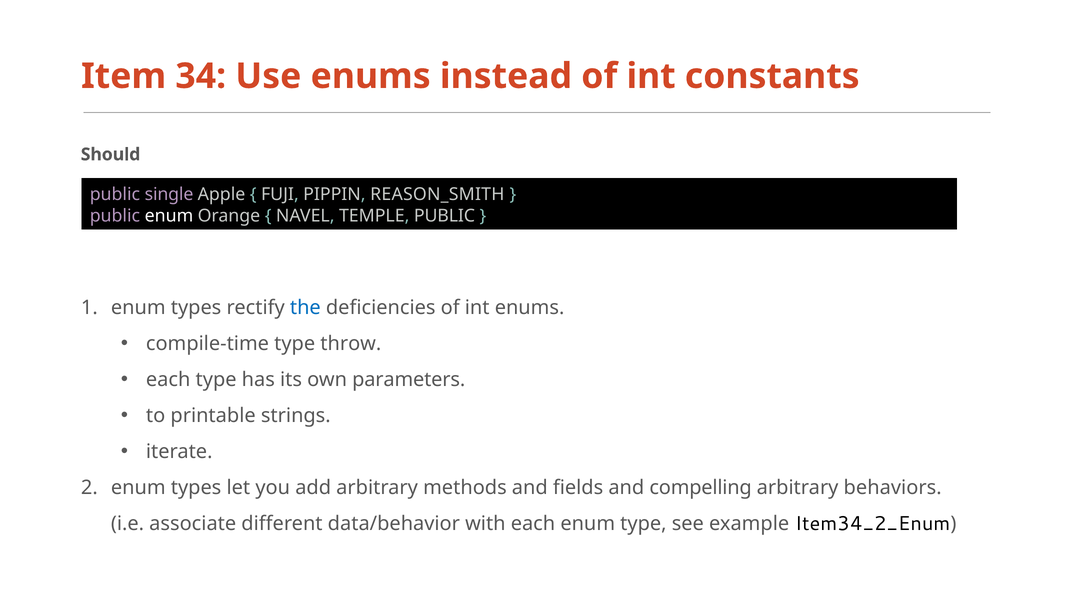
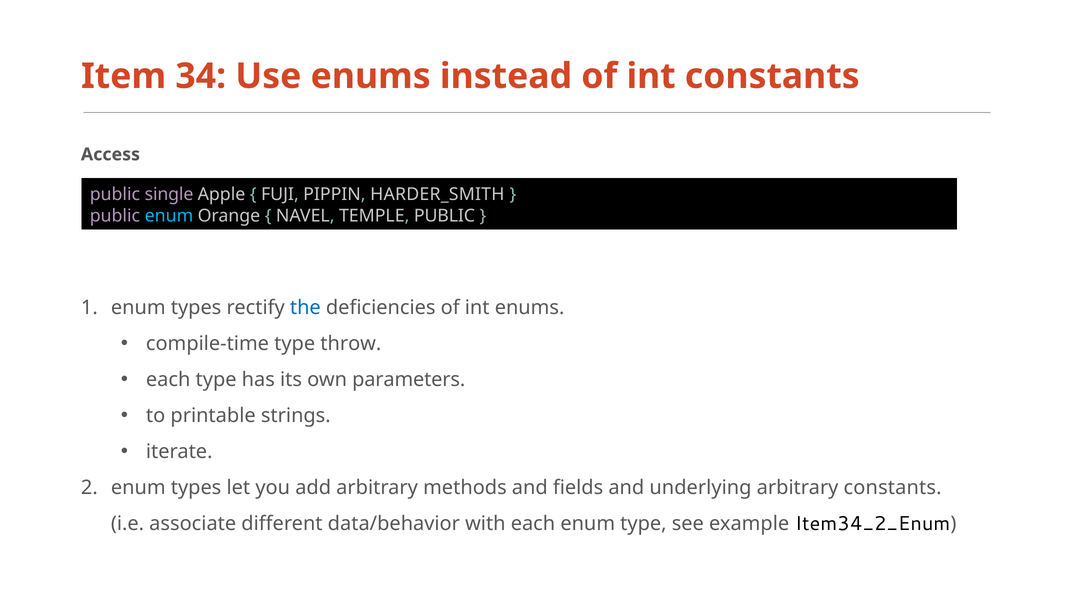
Should: Should -> Access (110, 154)
REASON_SMITH: REASON_SMITH -> HARDER_SMITH (437, 195)
enum colour: white -> light blue (169, 216)
compelling: compelling -> underlying (701, 488)
arbitrary behaviors: behaviors -> constants (893, 488)
